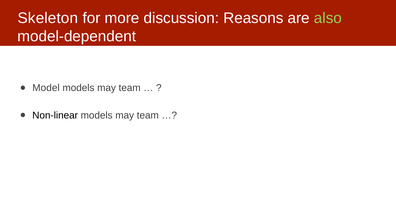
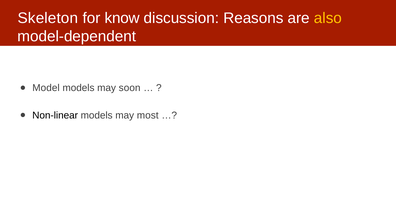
more: more -> know (122, 18)
also colour: light green -> yellow (328, 18)
team: team -> soon (130, 88)
team: team -> most (148, 115)
